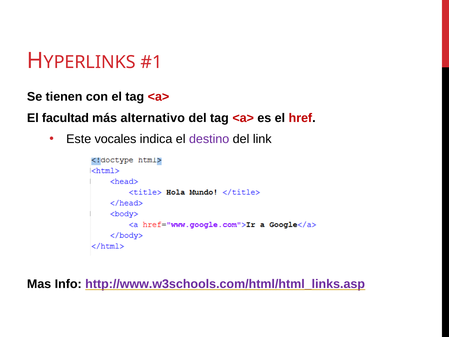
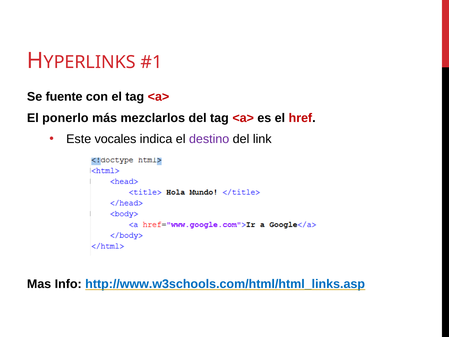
tienen: tienen -> fuente (64, 97)
facultad: facultad -> ponerlo (65, 118)
alternativo: alternativo -> mezclarlos (153, 118)
http://www.w3schools.com/html/html_links.asp colour: purple -> blue (225, 284)
